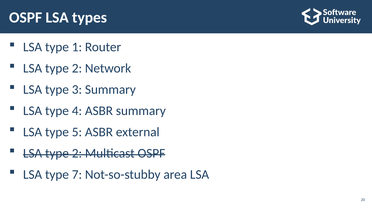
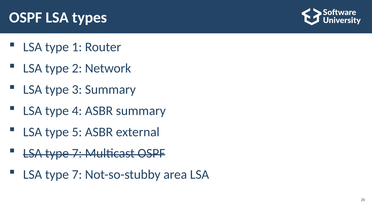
2: 2 -> 7 (77, 153)
